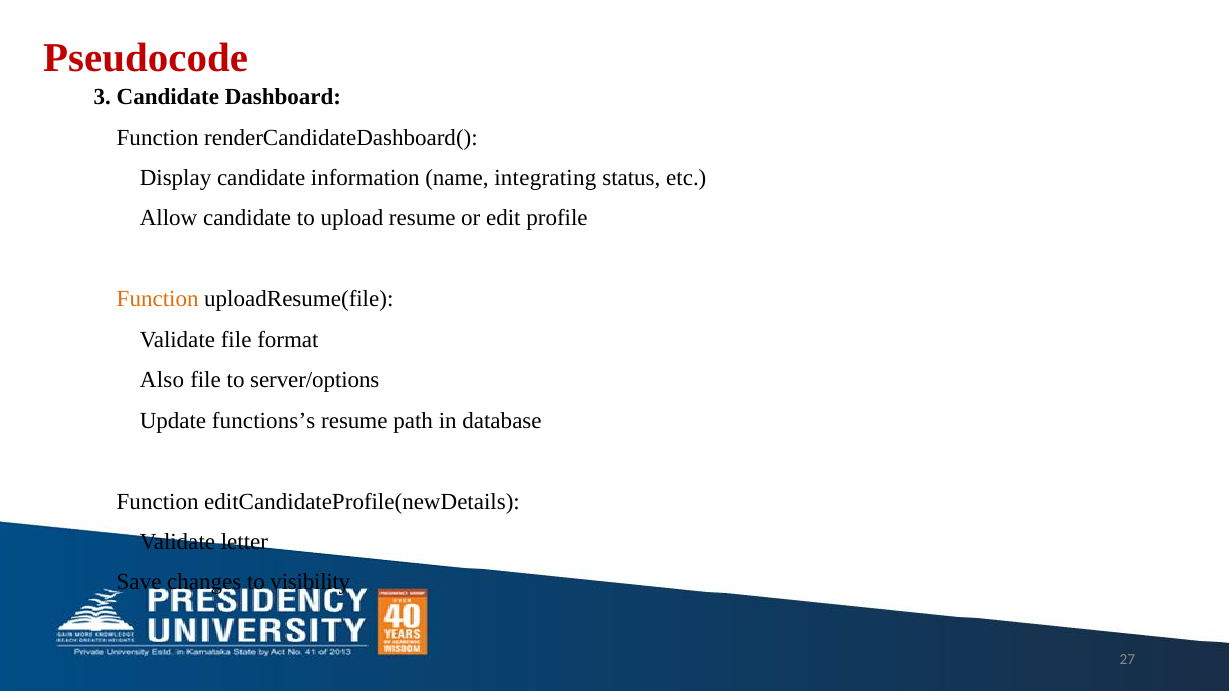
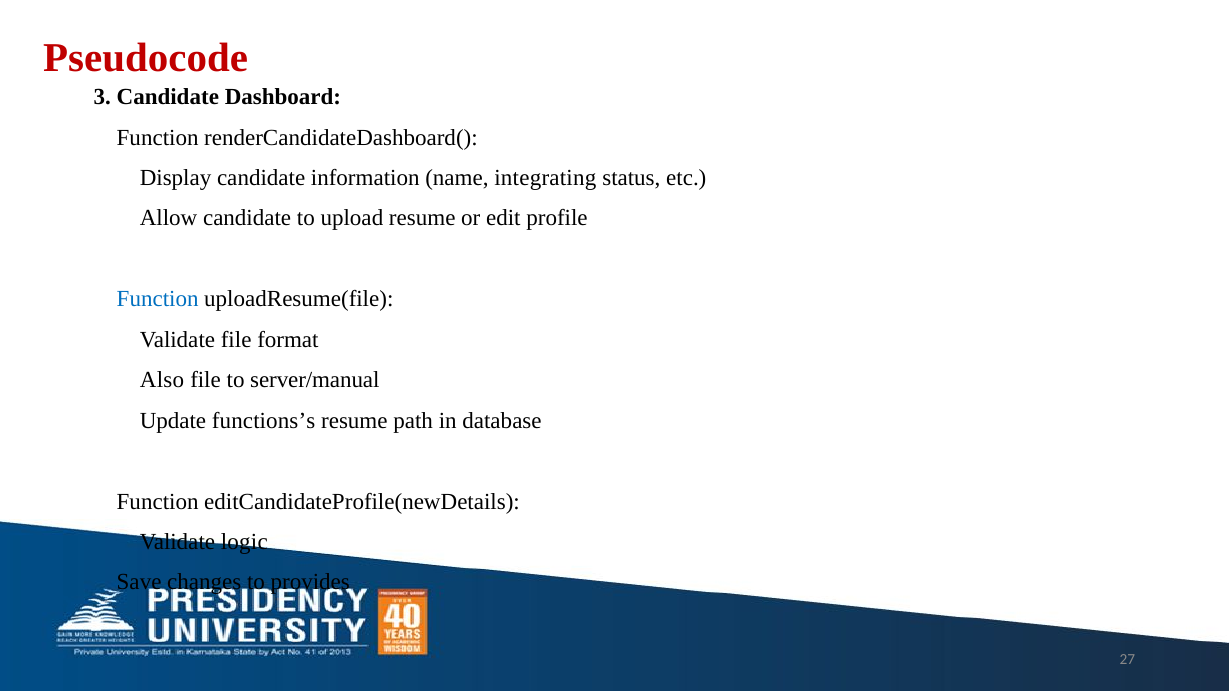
Function colour: orange -> blue (158, 299)
server/options: server/options -> server/manual (315, 380)
letter: letter -> logic (244, 542)
visibility: visibility -> provides (310, 583)
